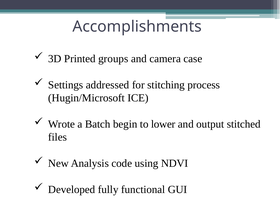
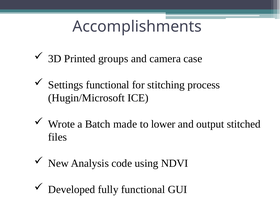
Settings addressed: addressed -> functional (108, 85)
begin: begin -> made (125, 124)
